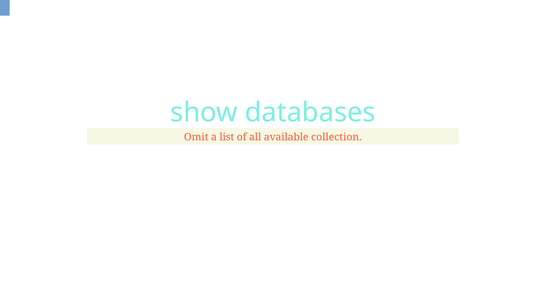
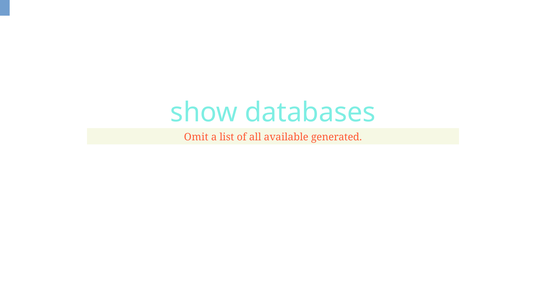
collection: collection -> generated (337, 137)
